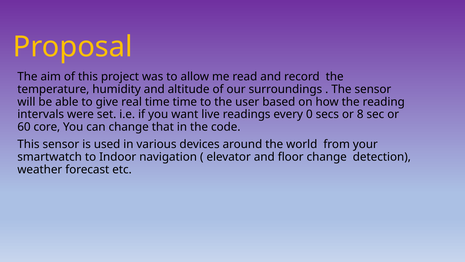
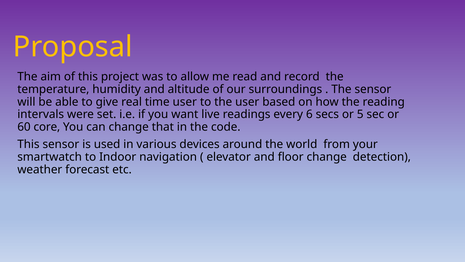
time time: time -> user (185, 102)
0: 0 -> 6 (309, 114)
8: 8 -> 5 (360, 114)
